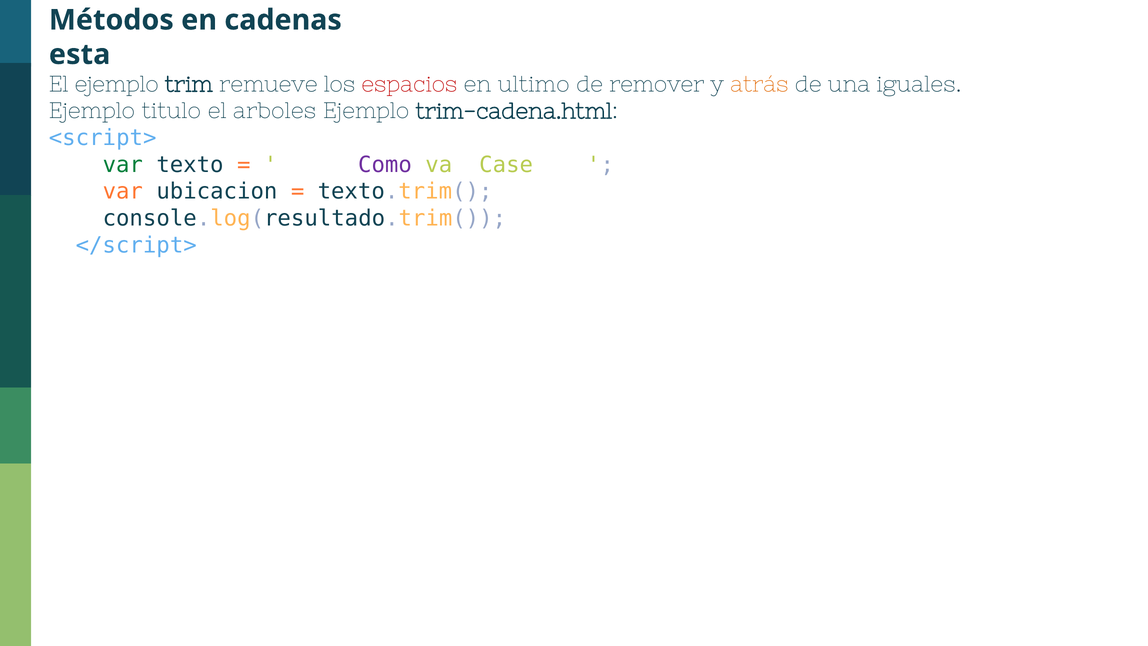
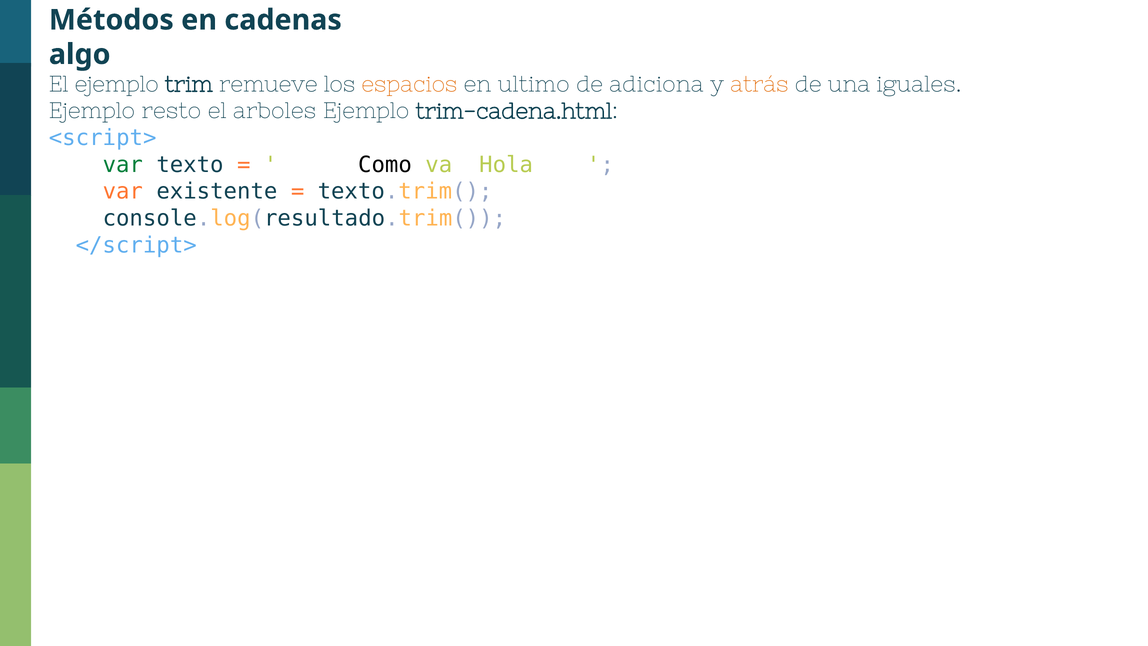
esta: esta -> algo (80, 54)
espacios colour: red -> orange (409, 84)
remover: remover -> adiciona (657, 84)
titulo: titulo -> resto (171, 111)
Como colour: purple -> black (385, 165)
Case: Case -> Hola (506, 165)
ubicacion: ubicacion -> existente (217, 191)
